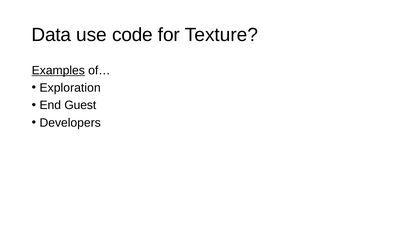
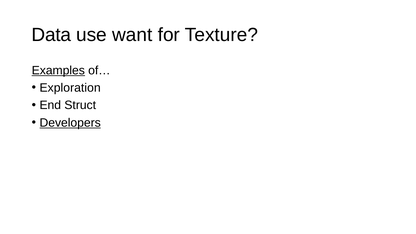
code: code -> want (132, 35)
Guest: Guest -> Struct (80, 105)
Developers underline: none -> present (70, 123)
